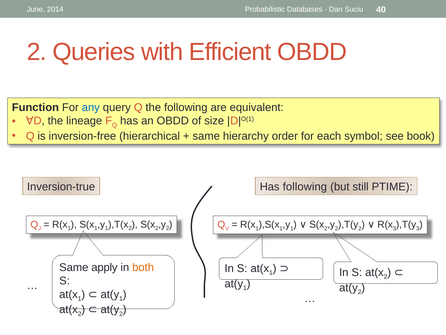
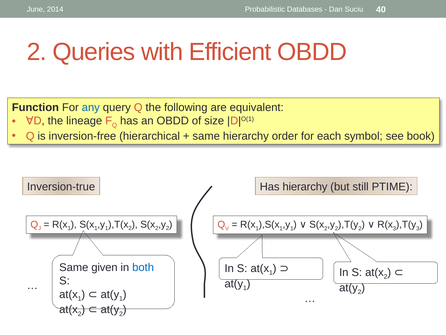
Has following: following -> hierarchy (305, 186)
apply: apply -> given (104, 267)
both colour: orange -> blue (143, 267)
